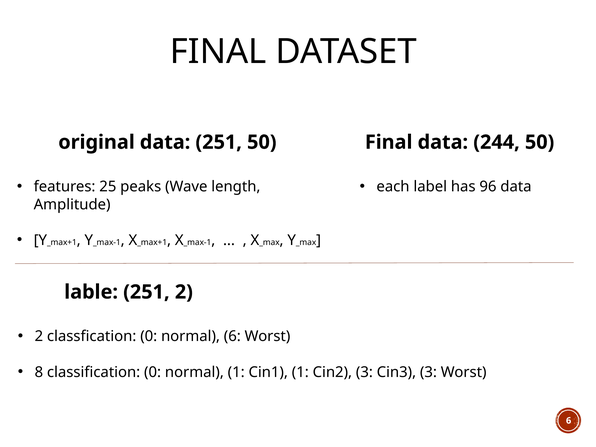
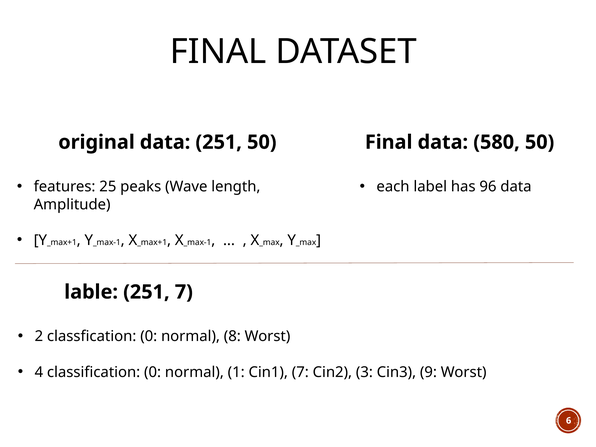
244: 244 -> 580 (497, 142)
251 2: 2 -> 7 (184, 292)
normal 6: 6 -> 8 (232, 336)
8: 8 -> 4 (39, 372)
Cin1 1: 1 -> 7 (300, 372)
Cin3 3: 3 -> 9 (428, 372)
